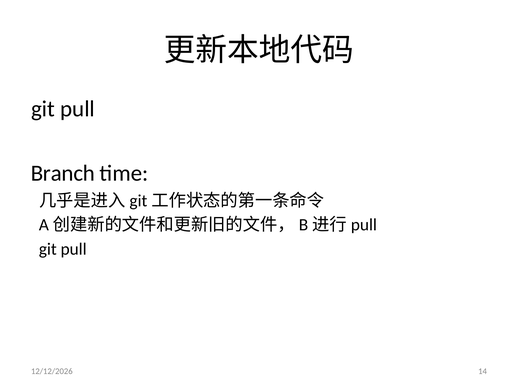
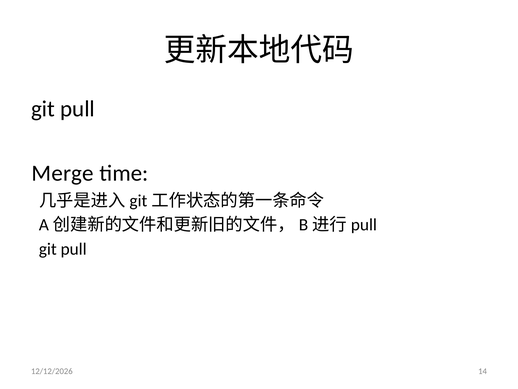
Branch: Branch -> Merge (63, 173)
